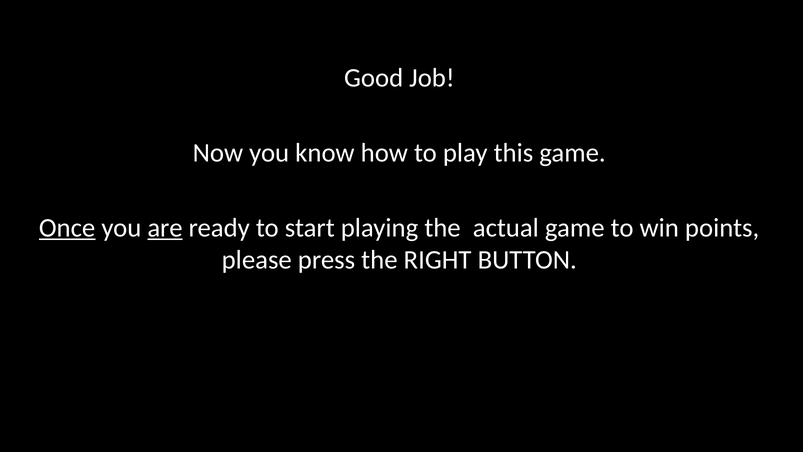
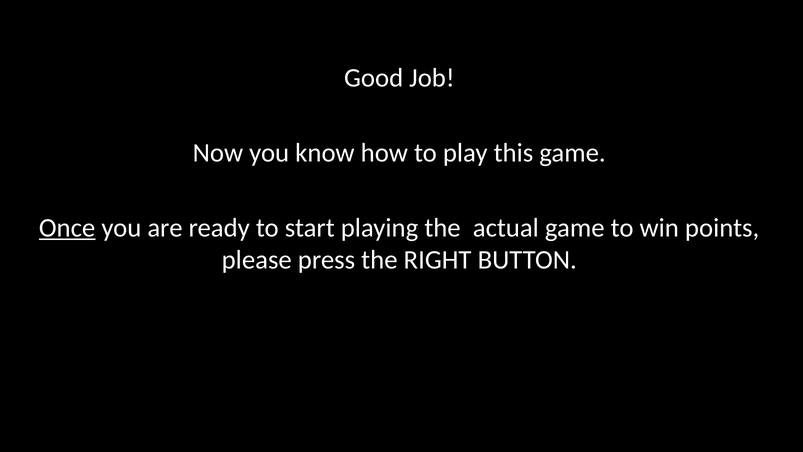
are underline: present -> none (165, 228)
